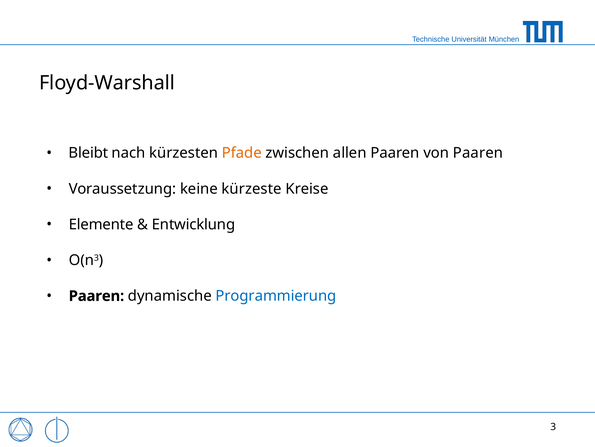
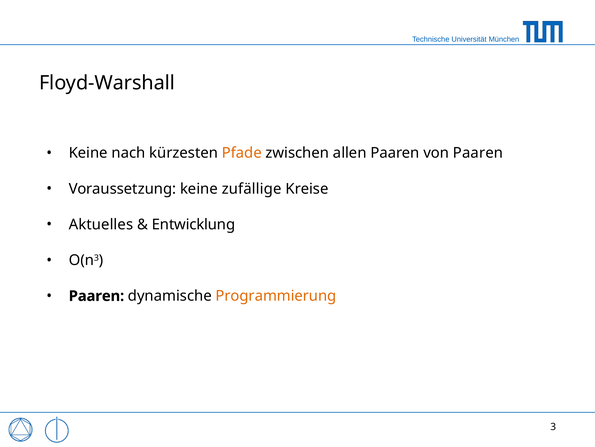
Bleibt: Bleibt -> Keine (88, 153)
kürzeste: kürzeste -> zufällige (252, 188)
Elemente: Elemente -> Aktuelles (101, 224)
Programmierung colour: blue -> orange (276, 296)
